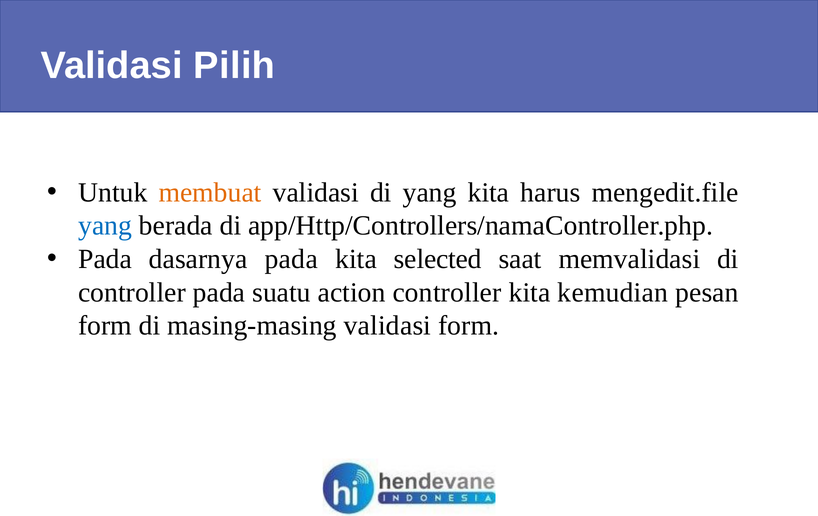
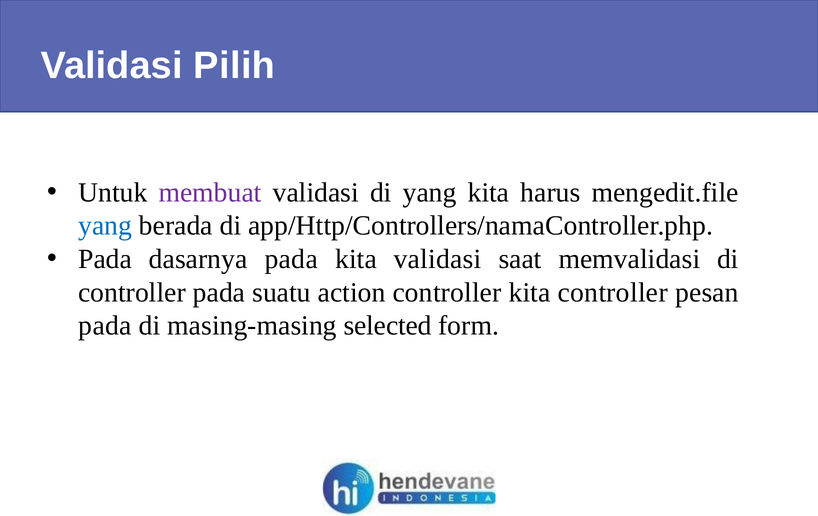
membuat colour: orange -> purple (210, 192)
kita selected: selected -> validasi (438, 259)
kita kemudian: kemudian -> controller (613, 292)
form: form -> pada (105, 325)
masing-masing validasi: validasi -> selected (388, 325)
